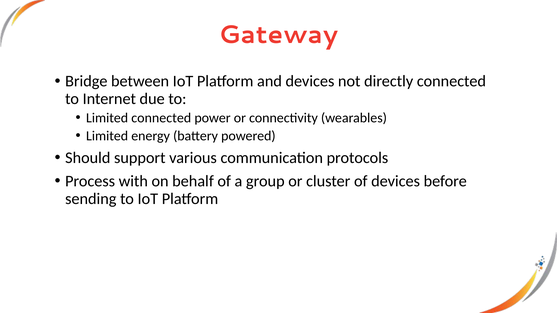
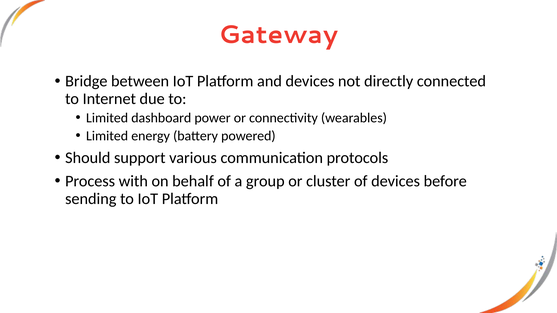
Limited connected: connected -> dashboard (161, 118)
